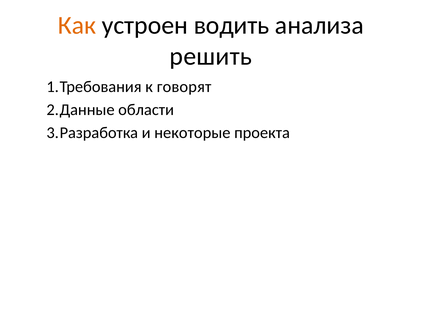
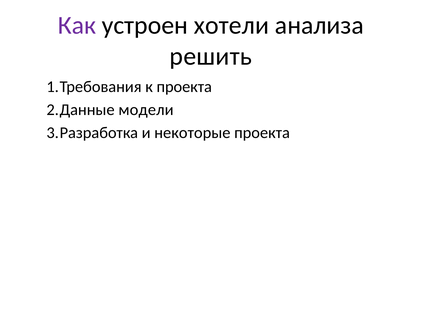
Как colour: orange -> purple (77, 25)
водить: водить -> хотели (231, 25)
к говорят: говорят -> проекта (184, 87)
области: области -> модели (146, 110)
